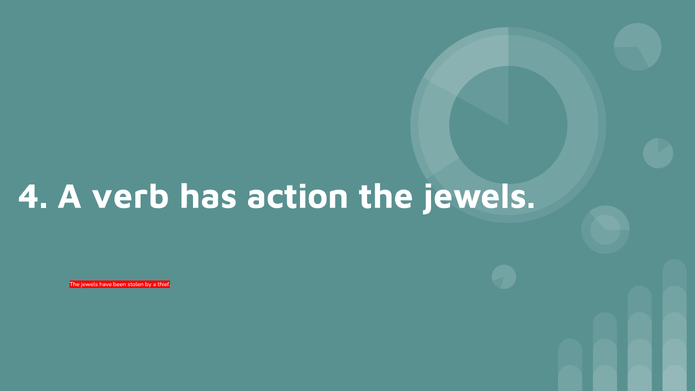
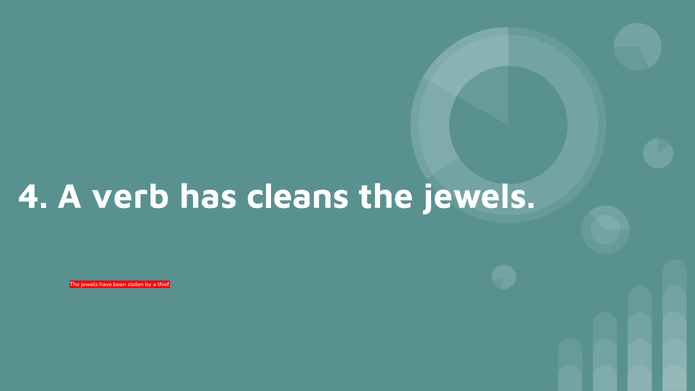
action: action -> cleans (298, 196)
